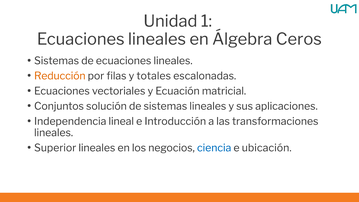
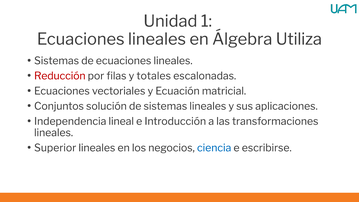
Ceros: Ceros -> Utiliza (299, 39)
Reducción colour: orange -> red (60, 76)
ubicación: ubicación -> escribirse (267, 148)
